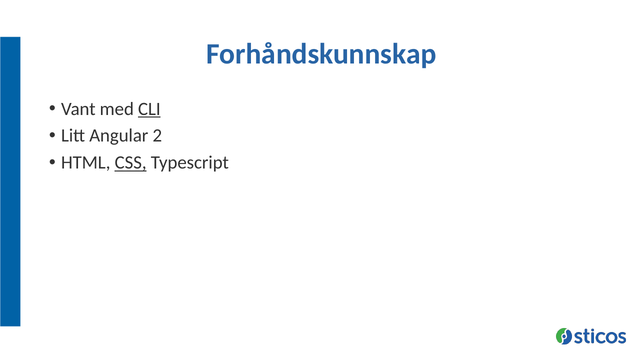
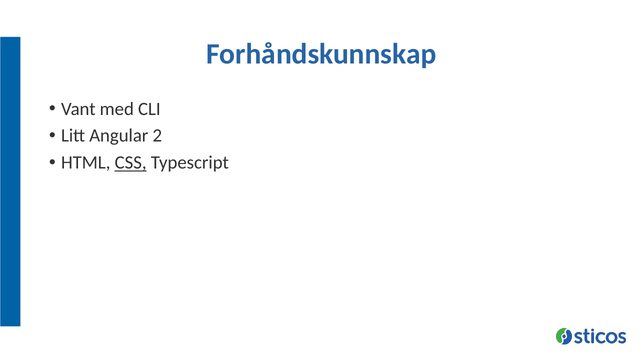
CLI underline: present -> none (149, 109)
